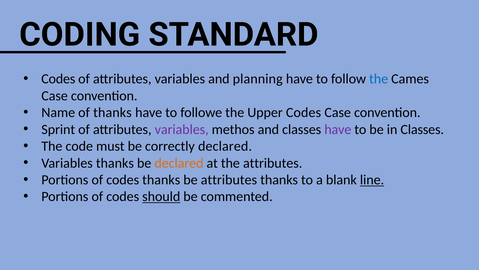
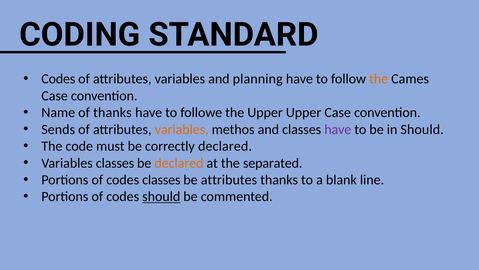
the colour: blue -> orange (379, 79)
Upper Codes: Codes -> Upper (304, 112)
Sprint: Sprint -> Sends (58, 129)
variables colour: purple -> orange (182, 129)
in Classes: Classes -> Should (422, 129)
Variables thanks: thanks -> classes (115, 163)
the attributes: attributes -> separated (273, 163)
codes thanks: thanks -> classes (161, 180)
line underline: present -> none (372, 180)
